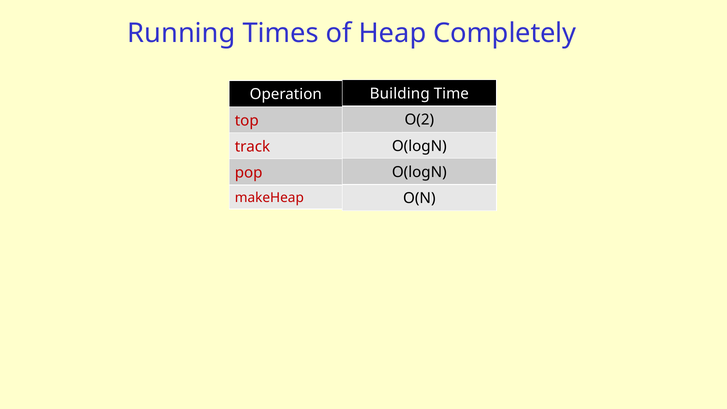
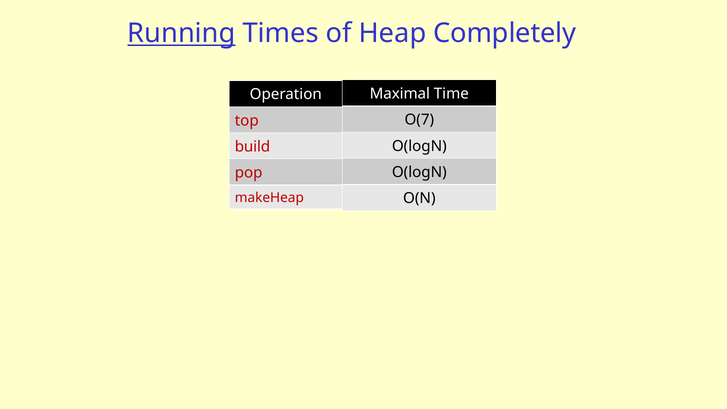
Running underline: none -> present (181, 33)
Building: Building -> Maximal (400, 94)
O(2: O(2 -> O(7 (419, 120)
track: track -> build (252, 147)
